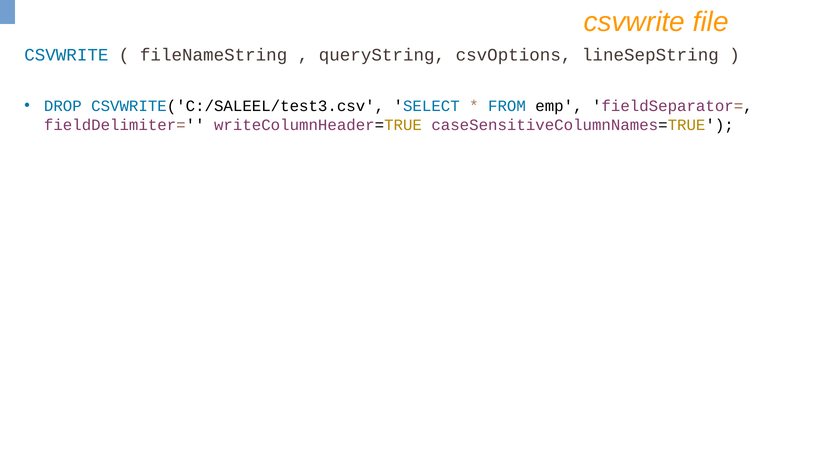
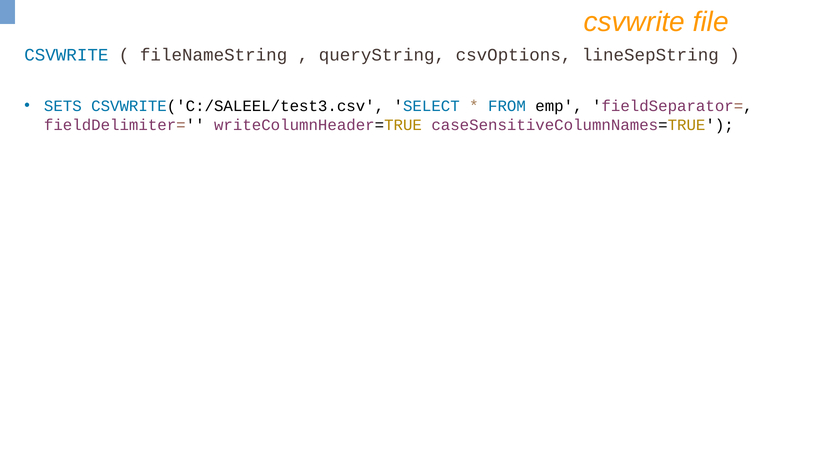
DROP: DROP -> SETS (63, 106)
